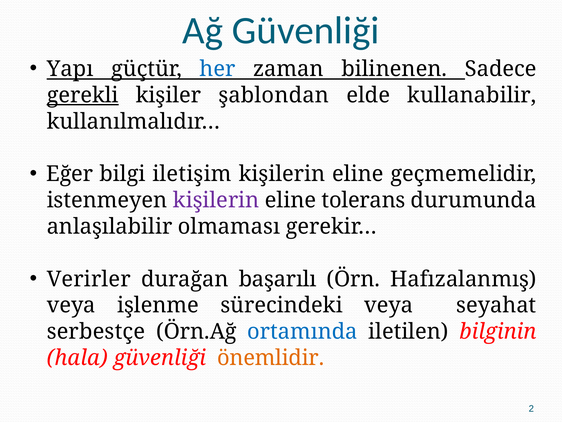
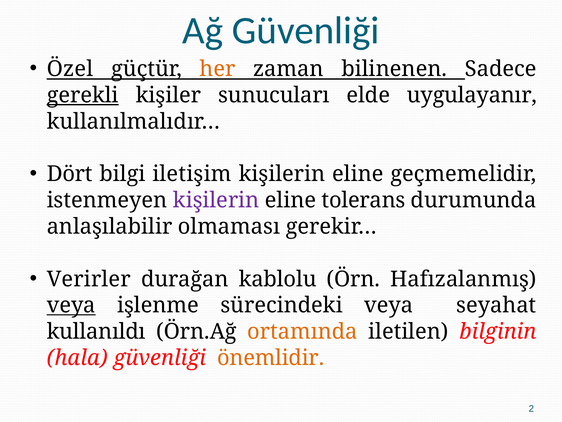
Yapı: Yapı -> Özel (70, 69)
her colour: blue -> orange (218, 69)
şablondan: şablondan -> sunucuları (274, 95)
kullanabilir: kullanabilir -> uygulayanır (472, 95)
Eğer: Eğer -> Dört (70, 174)
başarılı: başarılı -> kablolu (278, 279)
veya underline: none -> present (71, 305)
serbestçe: serbestçe -> kullanıldı (96, 331)
ortamında colour: blue -> orange (302, 331)
